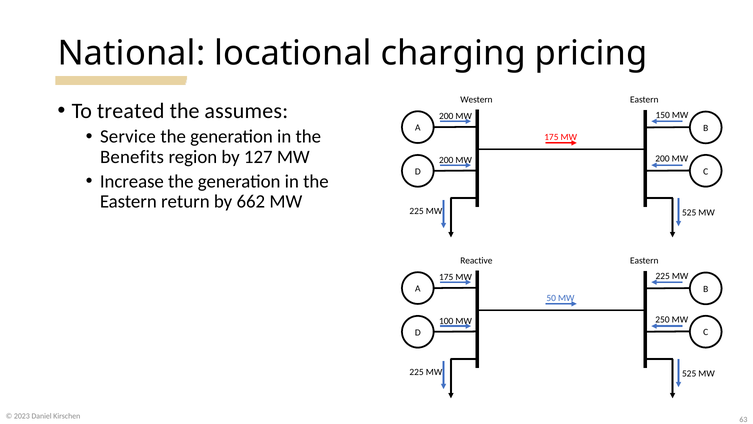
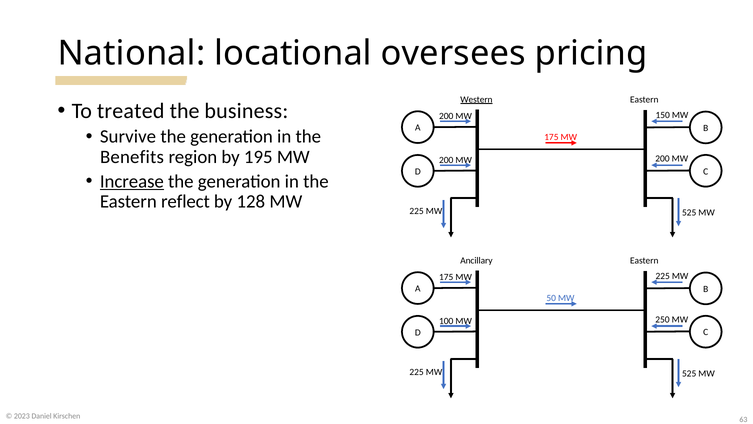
charging: charging -> oversees (453, 53)
Western underline: none -> present (476, 99)
assumes: assumes -> business (246, 111)
Service: Service -> Survive (128, 137)
127: 127 -> 195 (258, 157)
Increase underline: none -> present (132, 181)
return: return -> reflect (185, 201)
662: 662 -> 128 (251, 201)
Reactive: Reactive -> Ancillary (476, 260)
